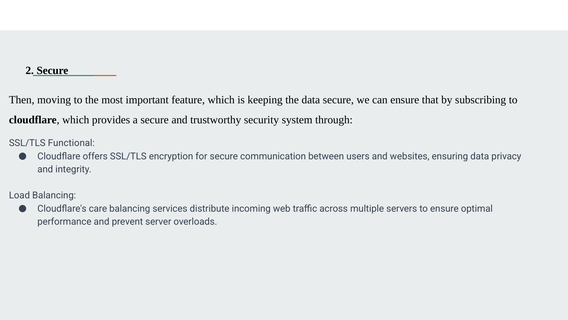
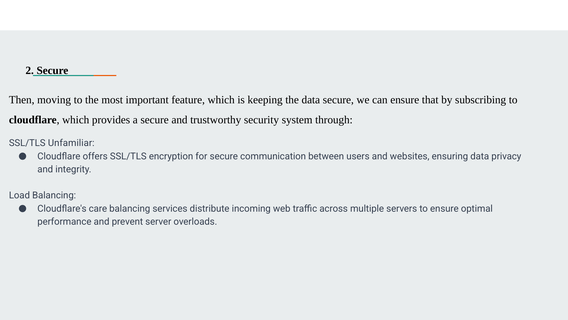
Functional: Functional -> Unfamiliar (71, 143)
